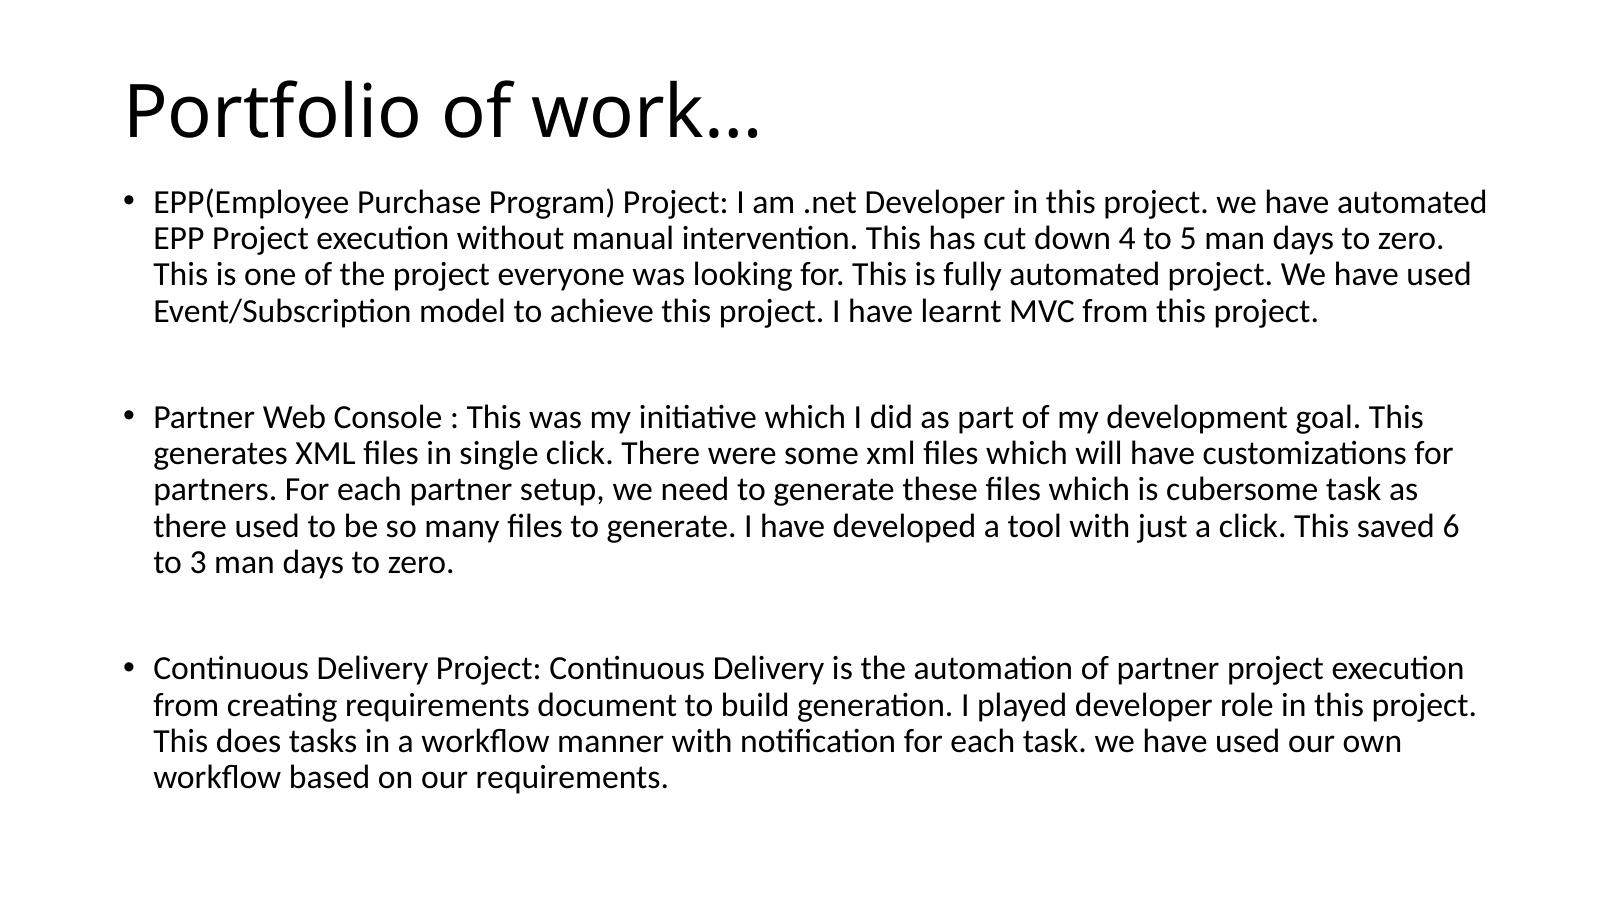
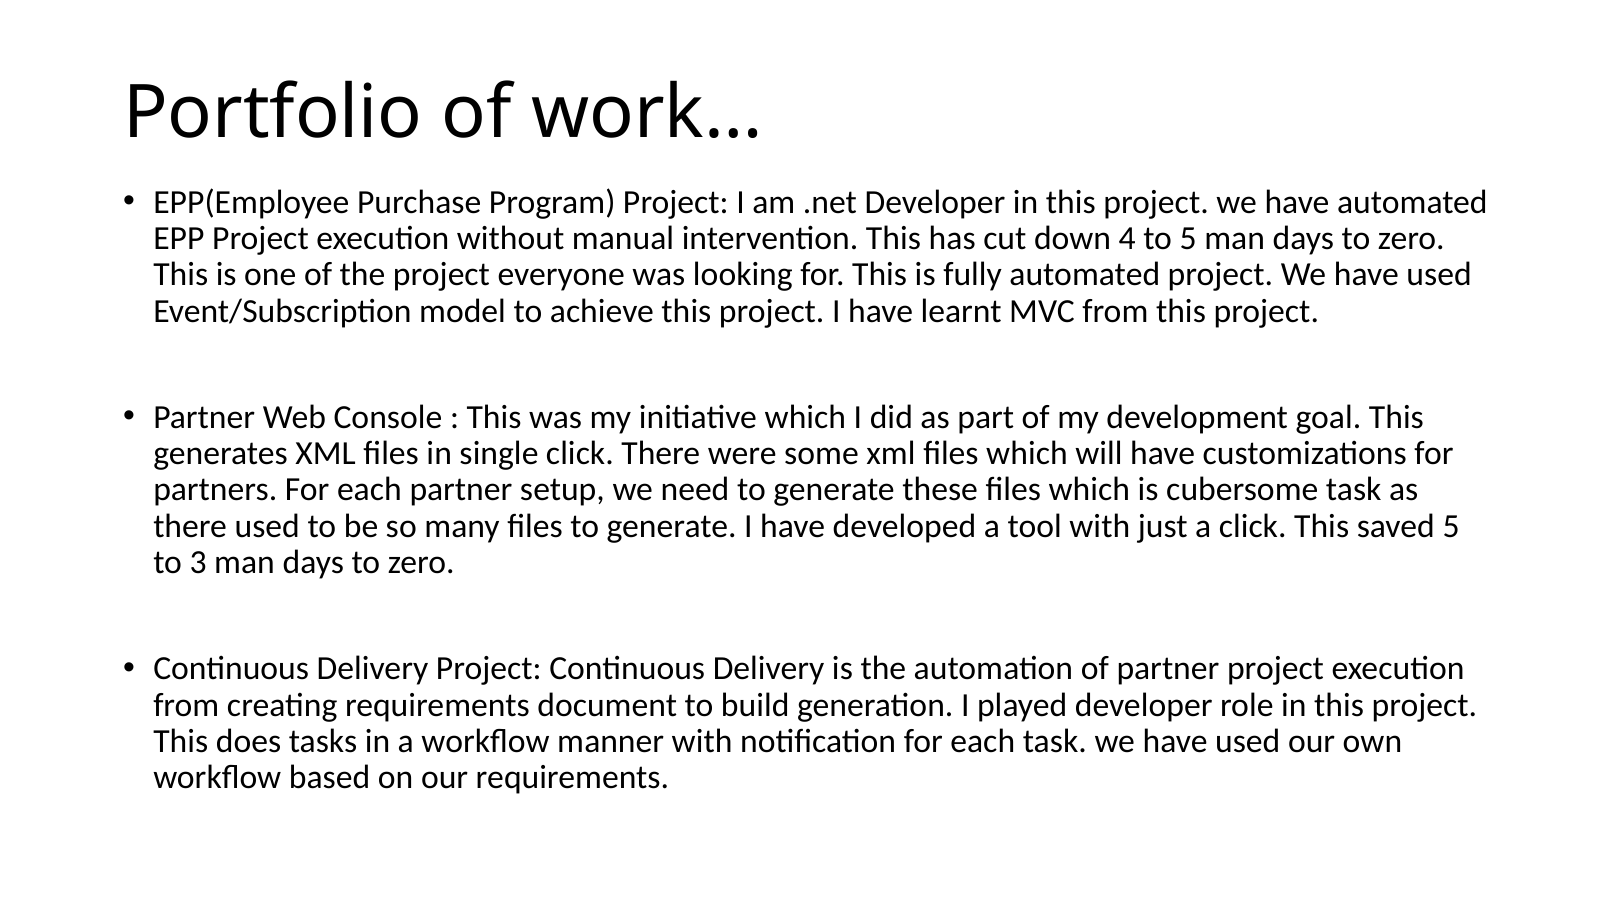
saved 6: 6 -> 5 (1451, 526)
